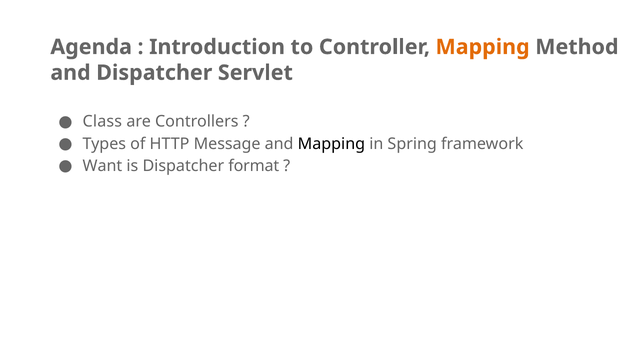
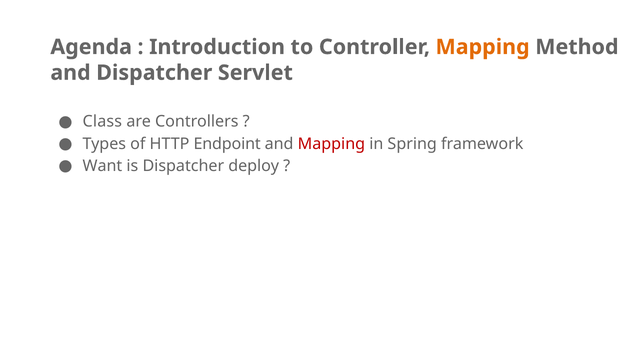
Message: Message -> Endpoint (227, 144)
Mapping colour: black -> red (331, 144)
format: format -> deploy (254, 166)
